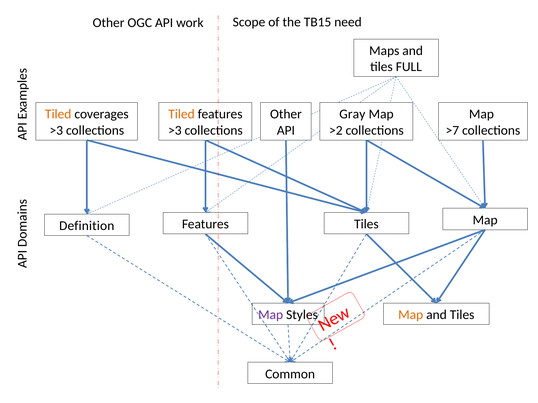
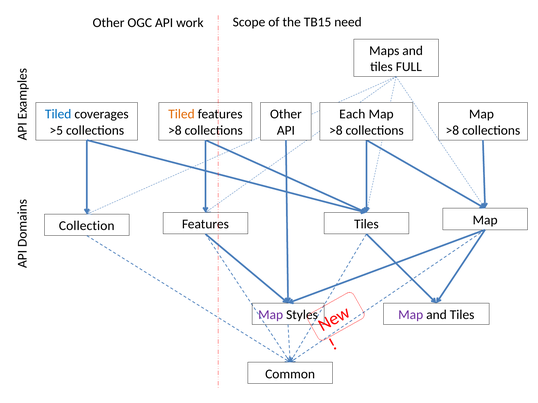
Tiled colour: orange -> blue (58, 114)
Gray: Gray -> Each (352, 114)
>3: >3 -> >5 (56, 130)
>3: >3 -> >8 (175, 130)
>2: >2 -> >8 (336, 130)
>7: >7 -> >8 (452, 130)
Definition: Definition -> Collection (87, 226)
Map colour: orange -> purple (411, 315)
